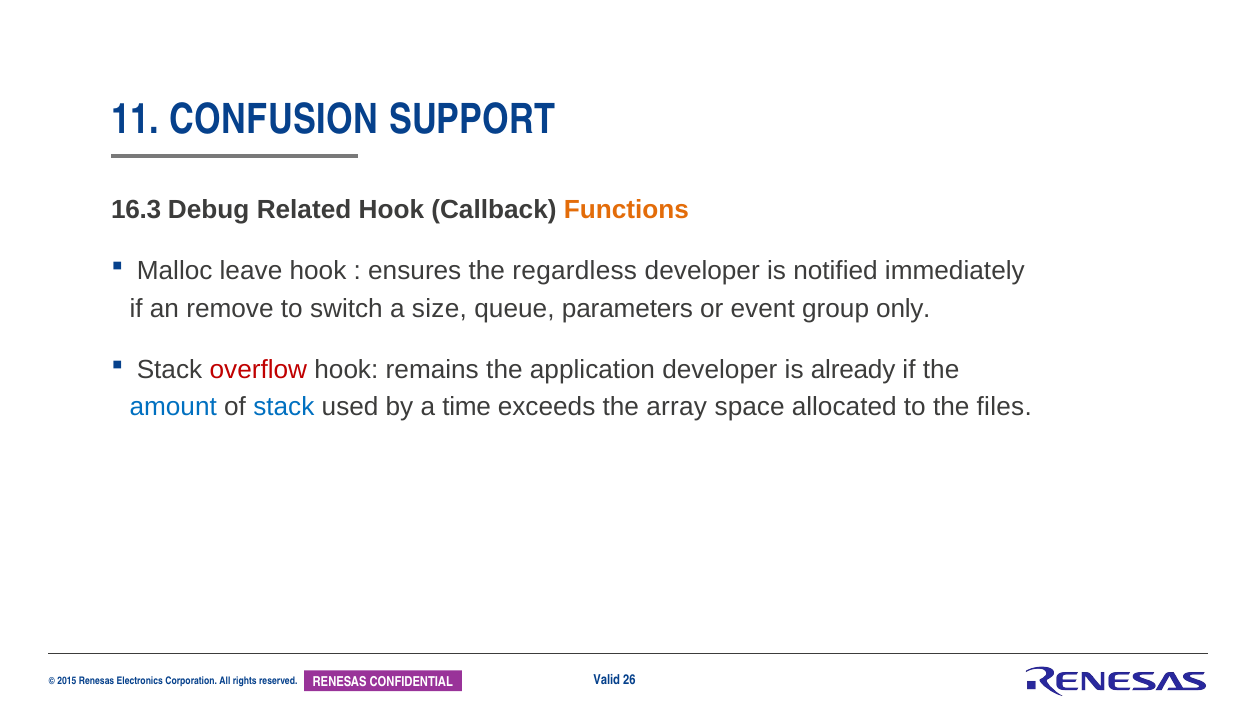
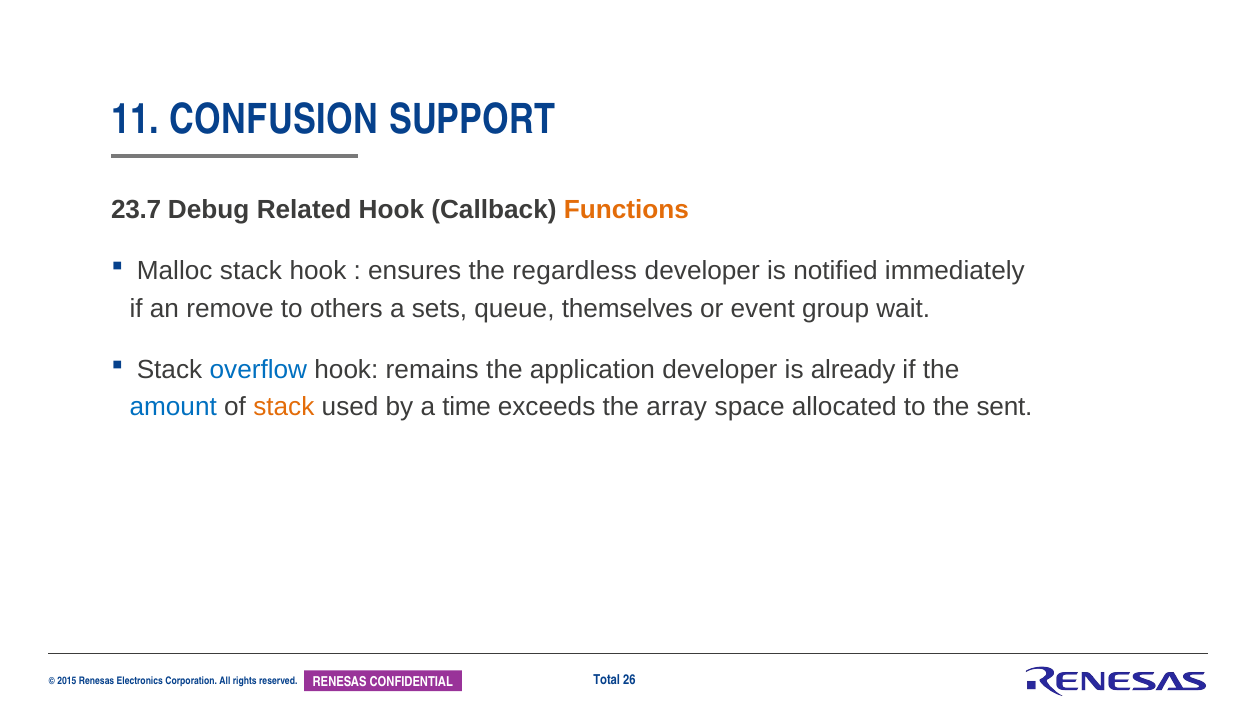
16.3: 16.3 -> 23.7 (136, 209)
Malloc leave: leave -> stack (251, 270)
switch: switch -> others (346, 308)
size: size -> sets (440, 308)
parameters: parameters -> themselves (627, 308)
only: only -> wait (903, 308)
overflow colour: red -> blue (258, 369)
stack colour: blue -> orange (284, 407)
files: files -> sent (1004, 407)
Valid: Valid -> Total (607, 680)
